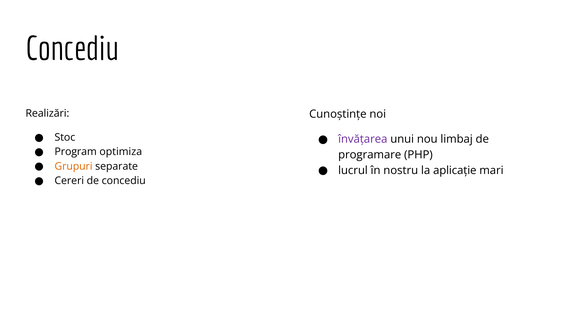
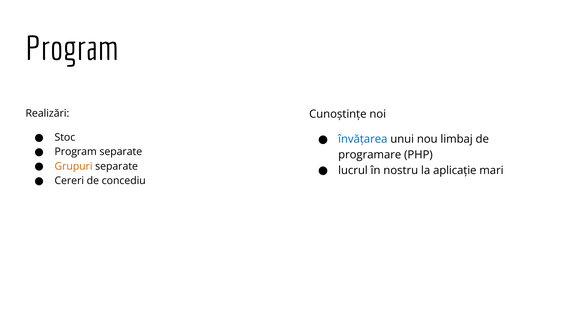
Concediu: Concediu -> Program (72, 49)
învățarea colour: purple -> blue (363, 139)
Program optimiza: optimiza -> separate (121, 152)
